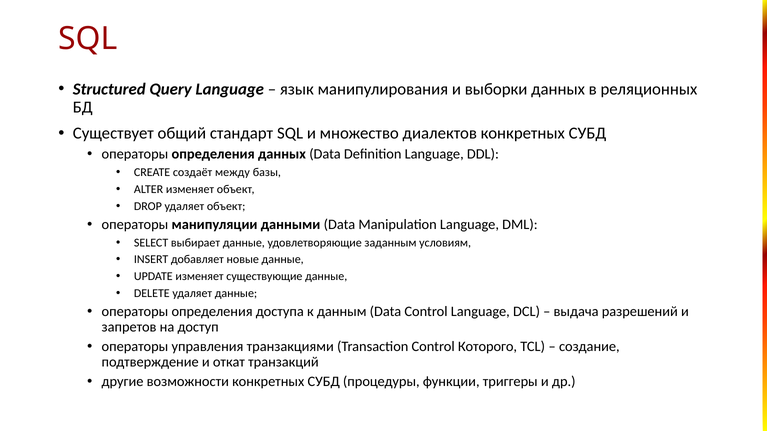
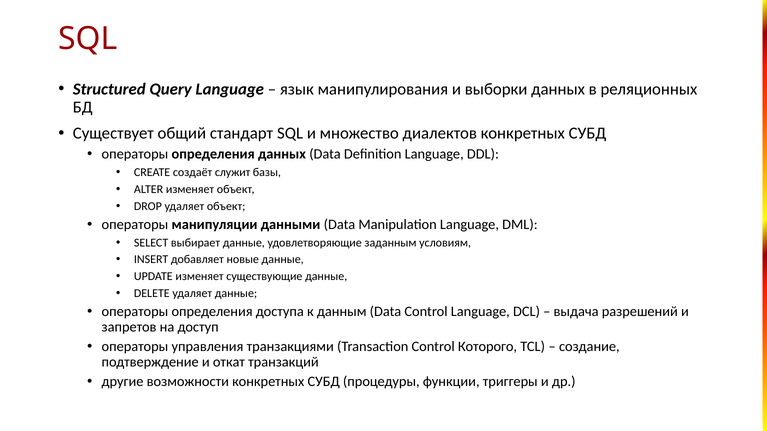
между: между -> служит (233, 173)
